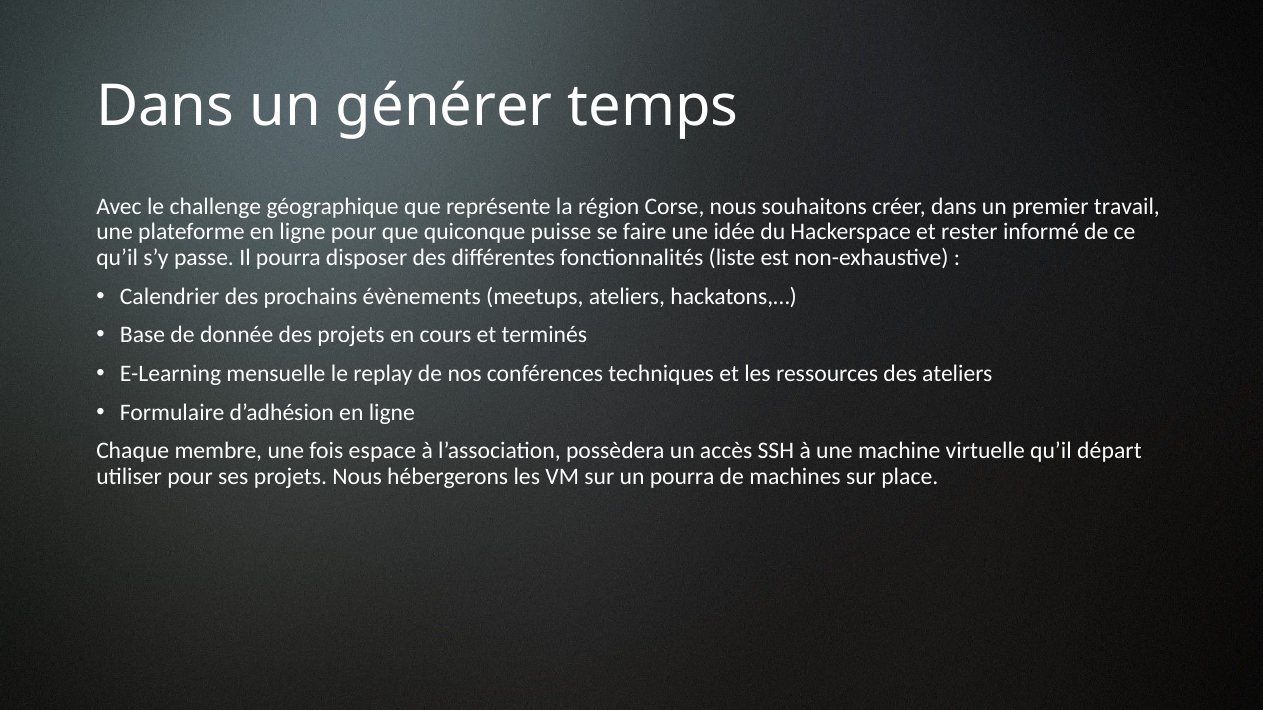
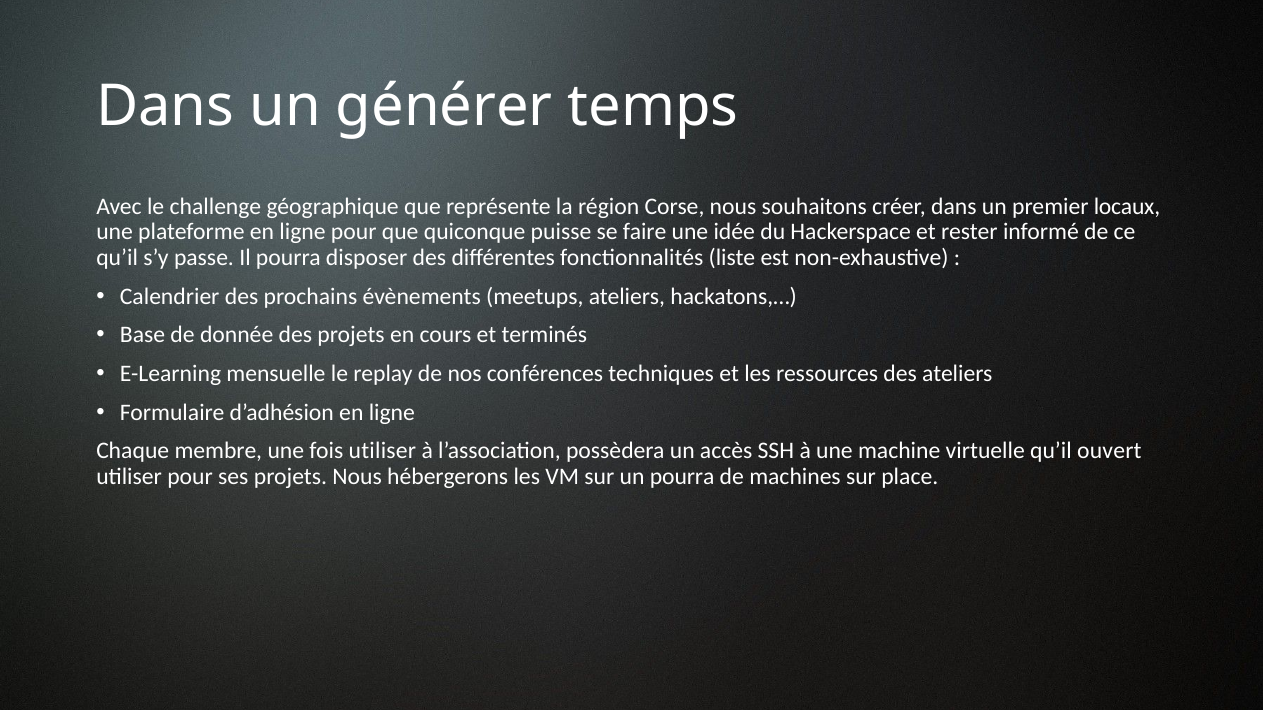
travail: travail -> locaux (1127, 207)
fois espace: espace -> utiliser (382, 451)
départ: départ -> ouvert (1109, 451)
